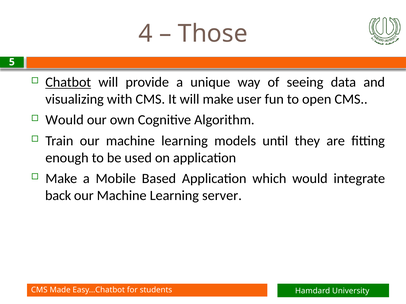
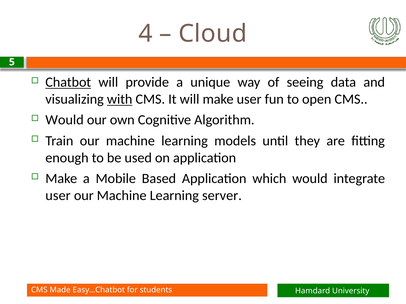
Those: Those -> Cloud (213, 34)
with underline: none -> present (120, 99)
back: back -> user (58, 196)
